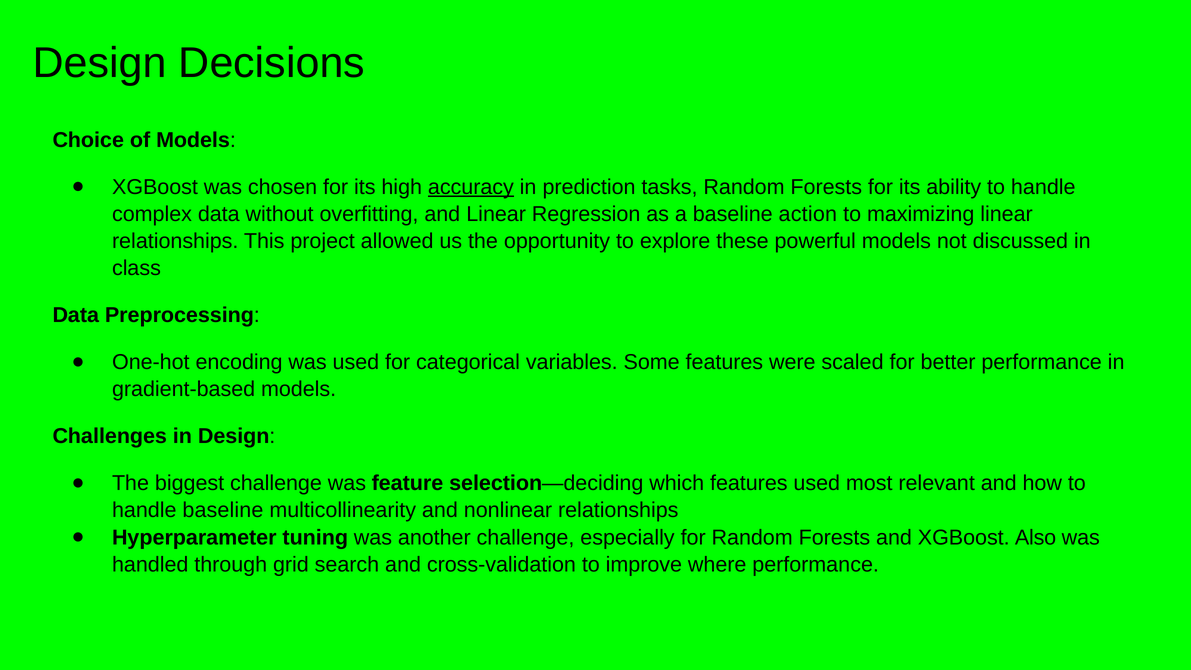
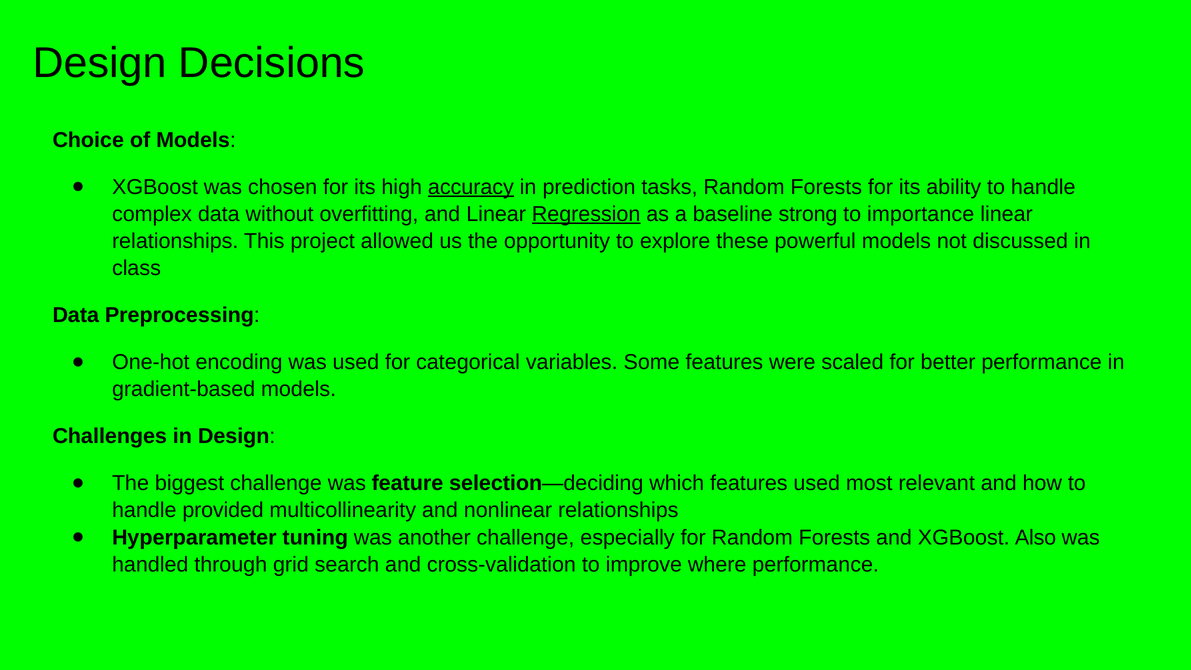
Regression underline: none -> present (586, 214)
action: action -> strong (808, 214)
maximizing: maximizing -> importance (921, 214)
handle baseline: baseline -> provided (223, 510)
